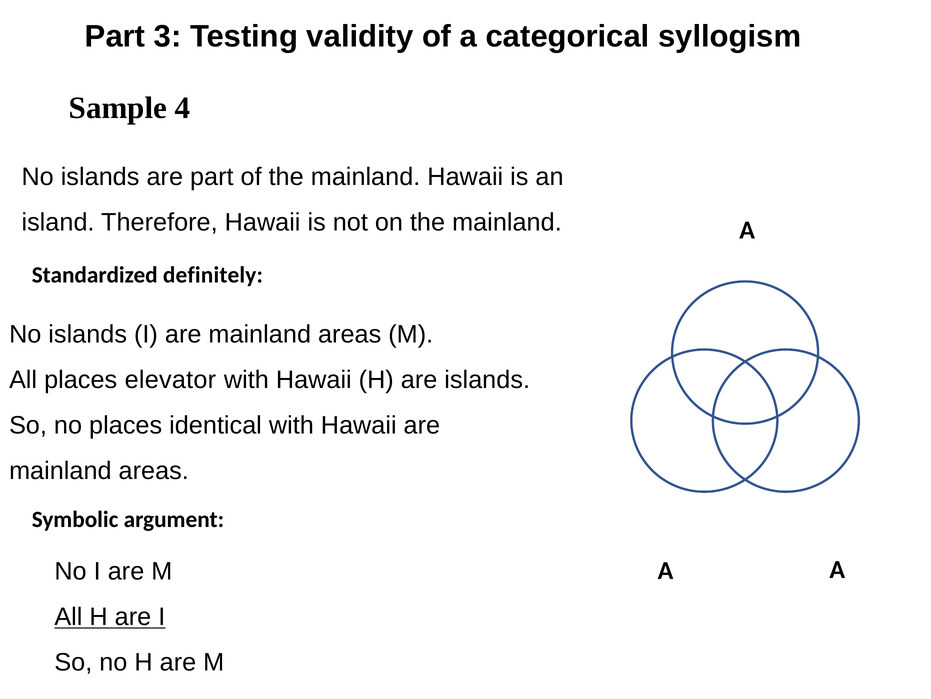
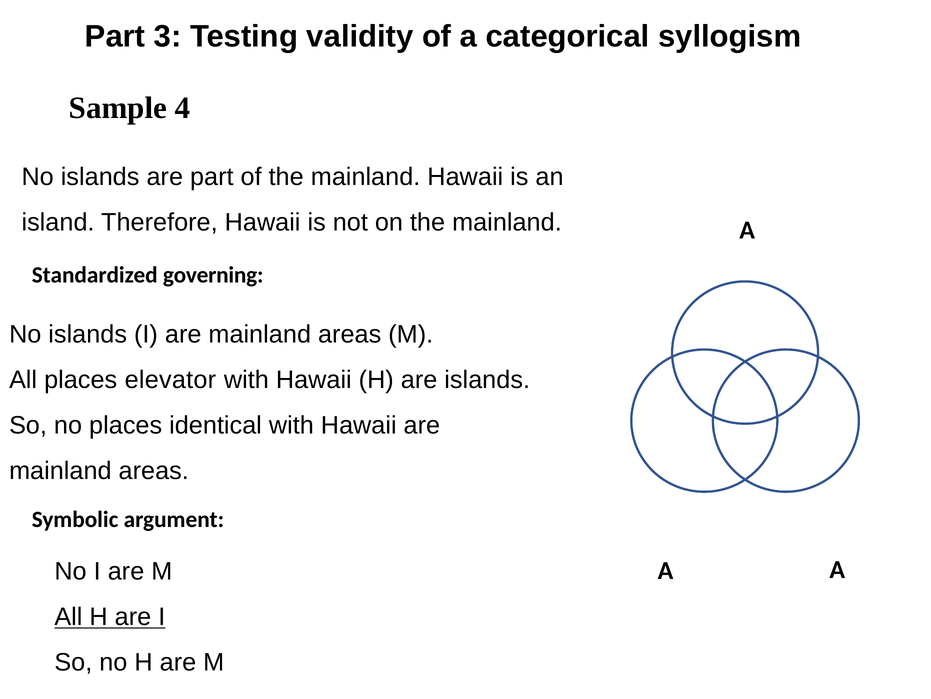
definitely: definitely -> governing (213, 275)
